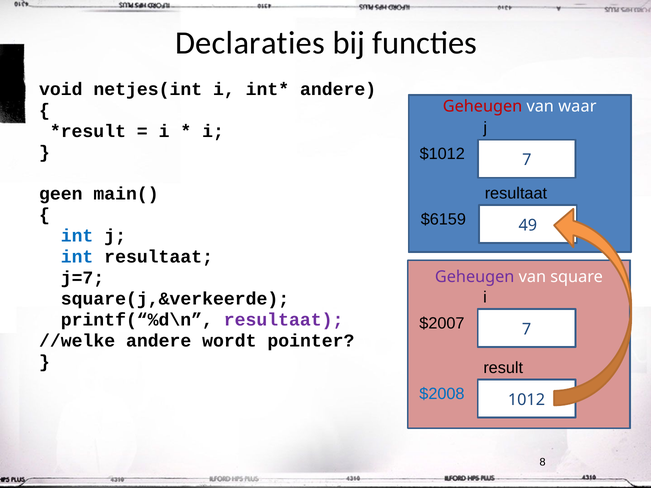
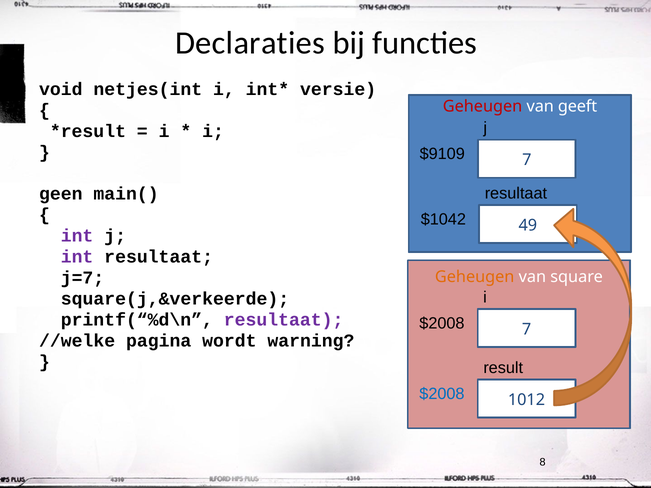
andere: andere -> versie (338, 89)
waar: waar -> geeft (578, 106)
$1012: $1012 -> $9109 (442, 154)
$6159: $6159 -> $1042 (443, 219)
int colour: blue -> purple (77, 236)
int colour: blue -> purple (77, 257)
Geheugen colour: purple -> orange (475, 277)
$2007: $2007 -> $2008 (442, 323)
//welke andere: andere -> pagina (159, 341)
pointer: pointer -> warning (311, 341)
